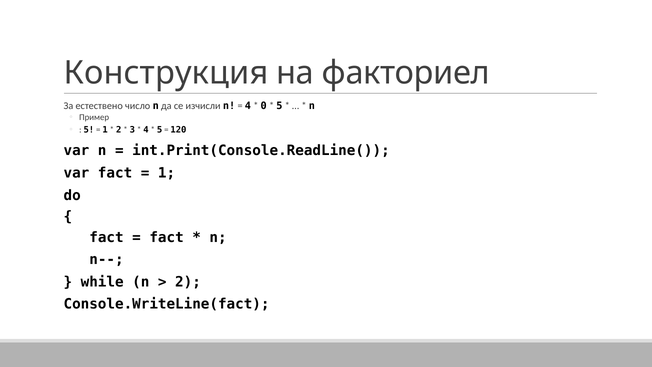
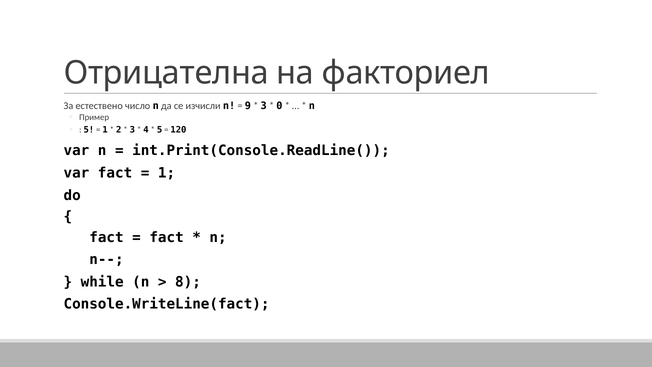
Конструкция: Конструкция -> Отрицателна (166, 73)
4: 4 -> 9 (248, 106)
0: 0 -> 3 (264, 106)
5: 5 -> 0 (279, 106)
2: 2 -> 8 (188, 282)
